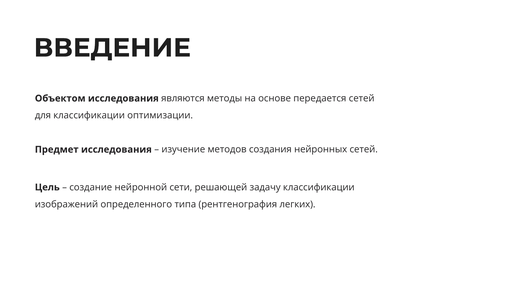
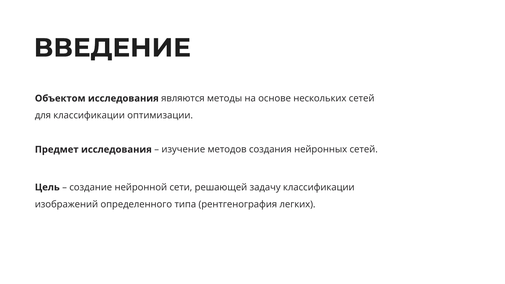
передается: передается -> нескольких (320, 98)
